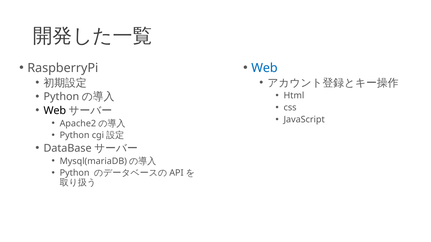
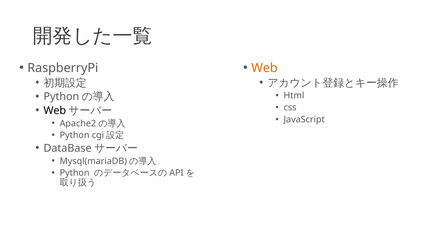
Web colour: blue -> orange (264, 68)
